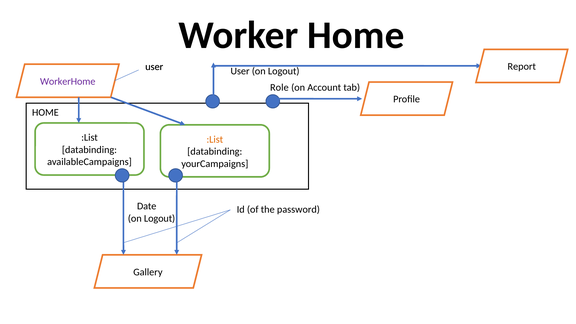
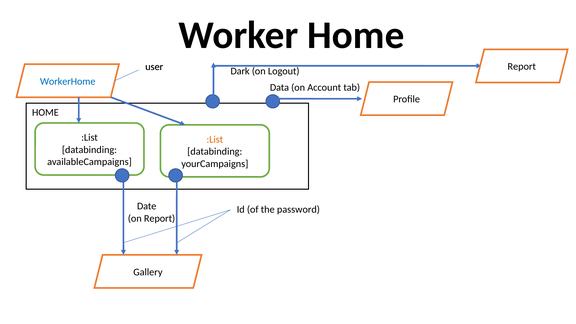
User: User -> Dark (240, 71)
WorkerHome colour: purple -> blue (68, 81)
Role: Role -> Data (279, 88)
Logout: Logout -> Report (160, 218)
